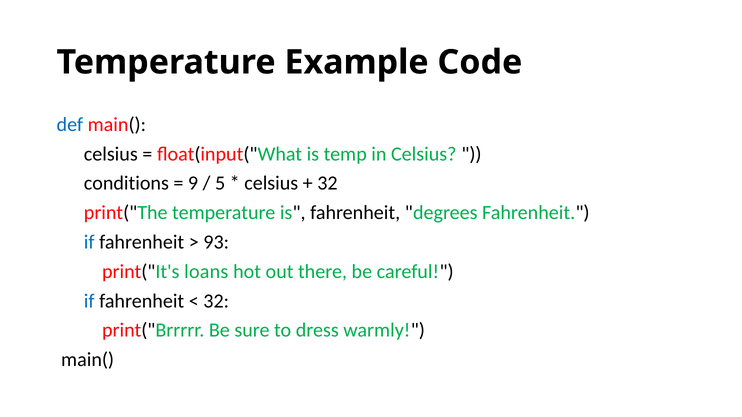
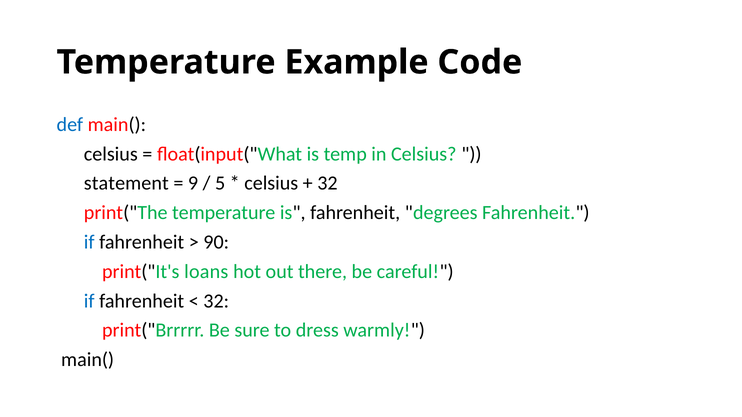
conditions: conditions -> statement (126, 183)
93: 93 -> 90 (216, 242)
